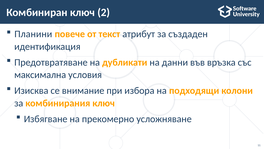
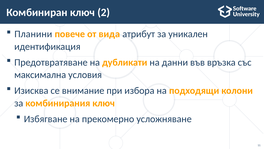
текст: текст -> вида (109, 34)
създаден: създаден -> уникален (188, 34)
